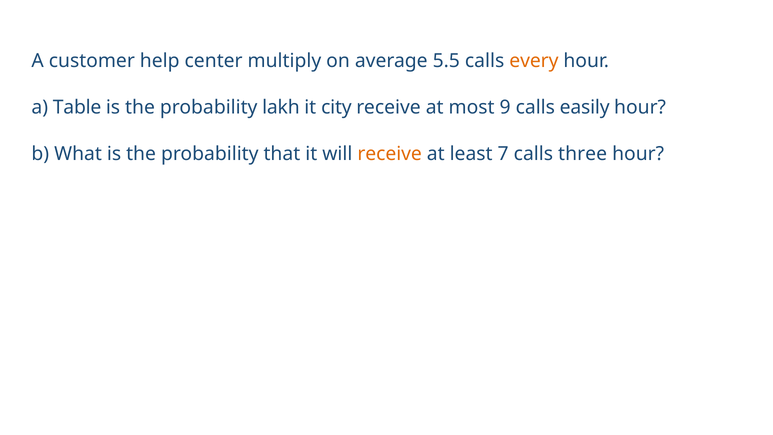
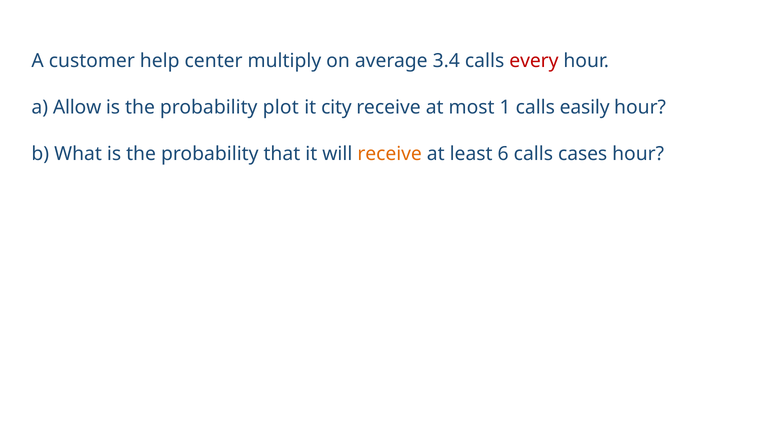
5.5: 5.5 -> 3.4 (446, 61)
every colour: orange -> red (534, 61)
Table: Table -> Allow (77, 107)
lakh: lakh -> plot (281, 107)
9: 9 -> 1 (505, 107)
7: 7 -> 6 (503, 154)
three: three -> cases (583, 154)
